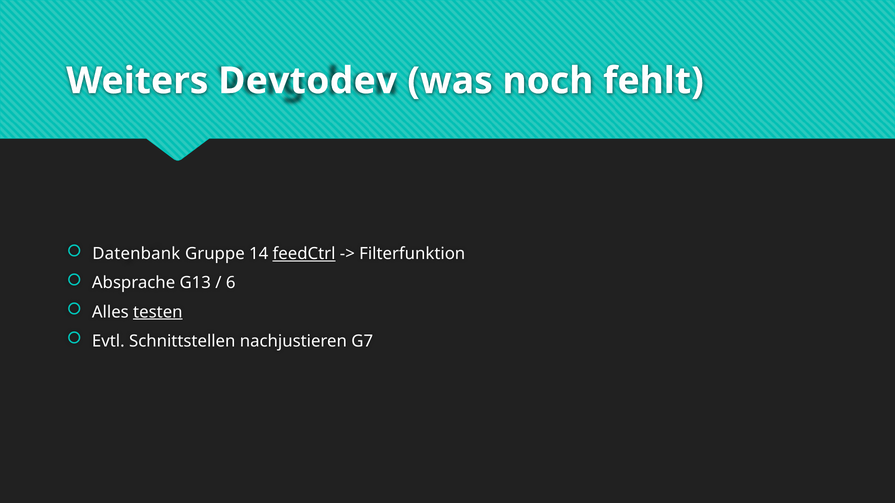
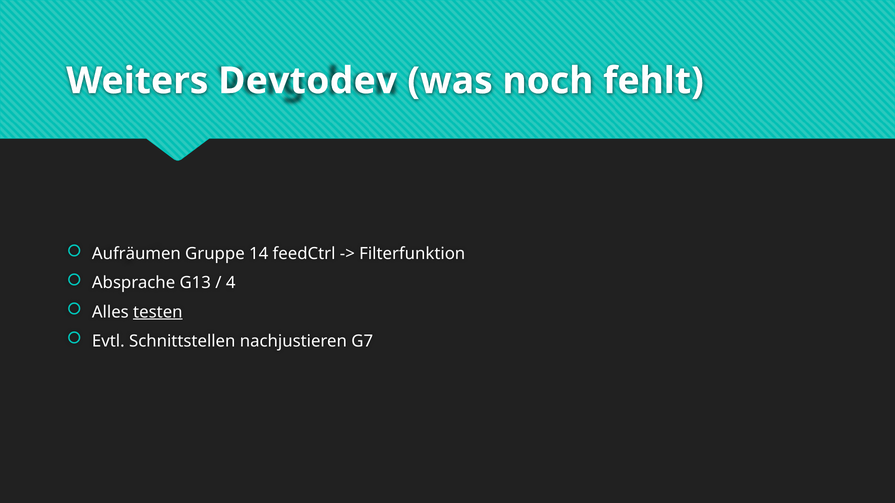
Datenbank: Datenbank -> Aufräumen (136, 254)
feedCtrl underline: present -> none (304, 254)
6: 6 -> 4 (231, 283)
